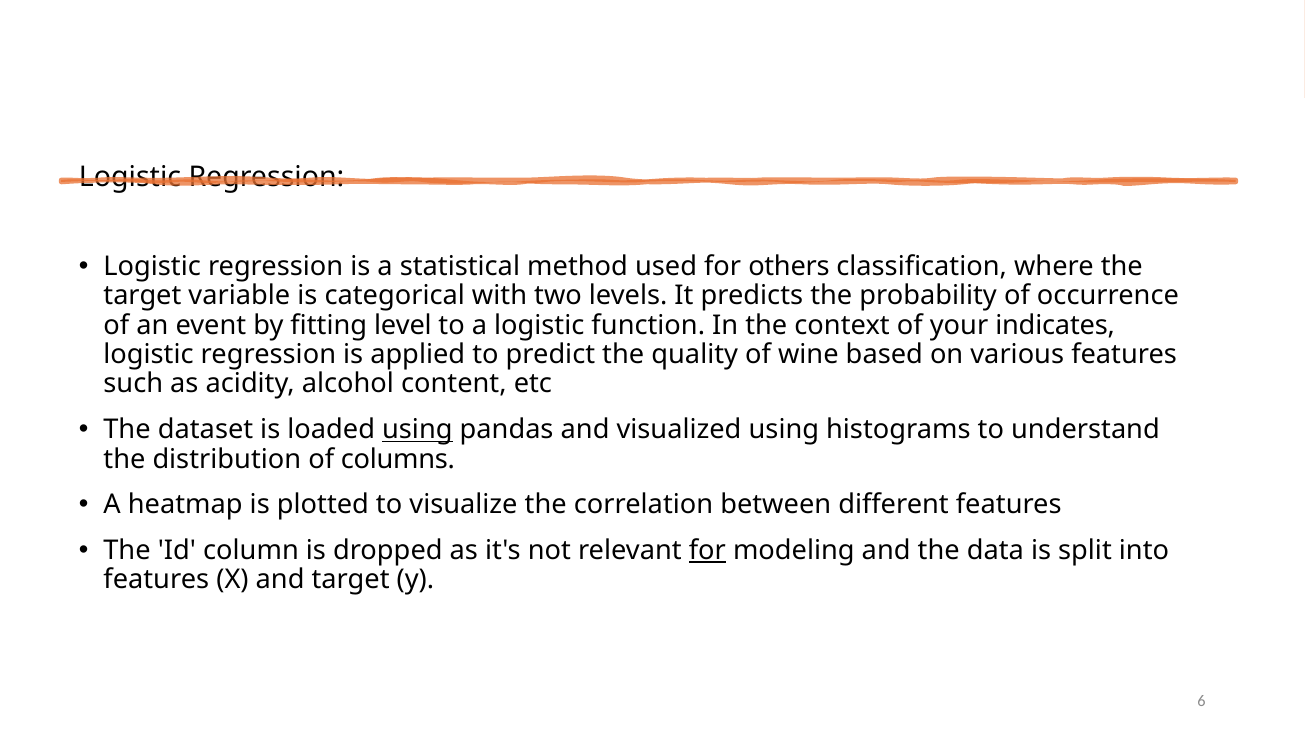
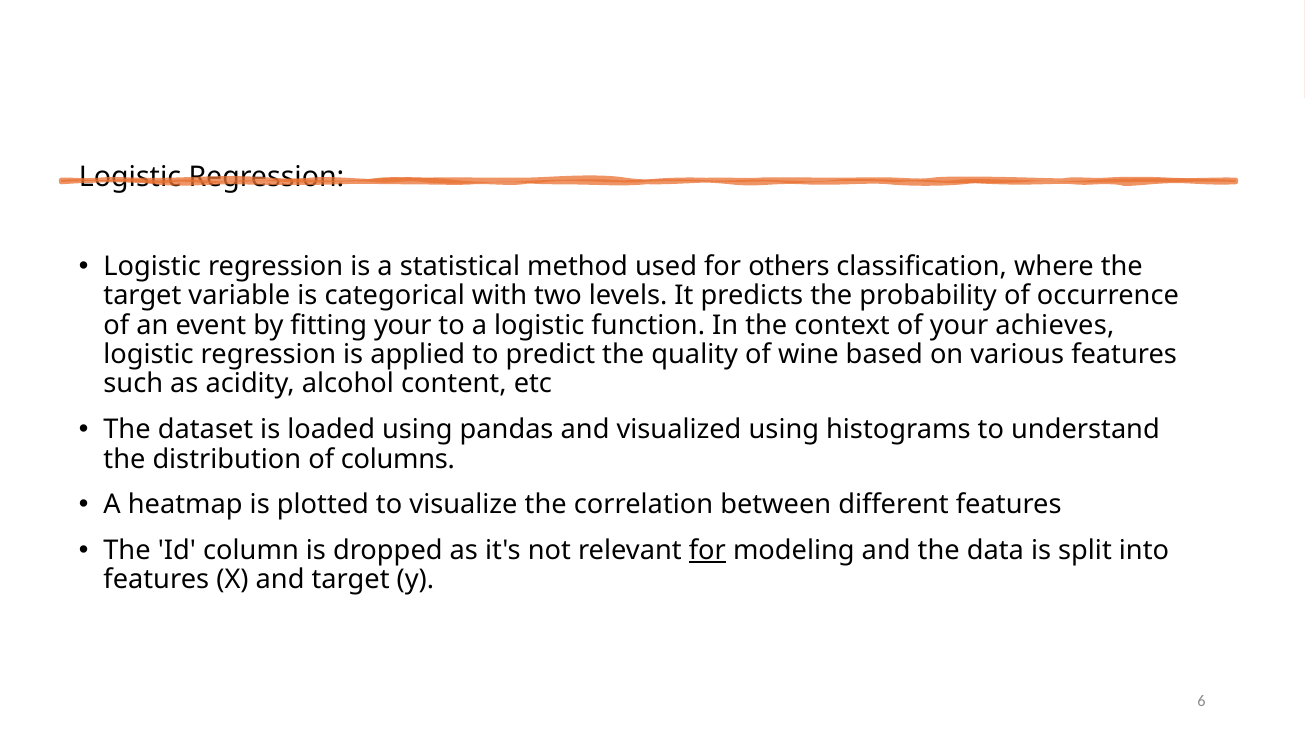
fitting level: level -> your (403, 325)
indicates: indicates -> achieves (1055, 325)
using underline: present -> none (417, 430)
